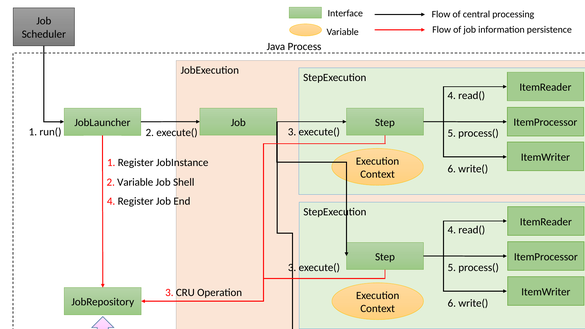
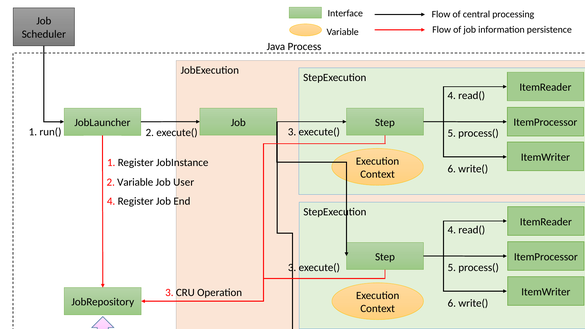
Shell: Shell -> User (184, 182)
